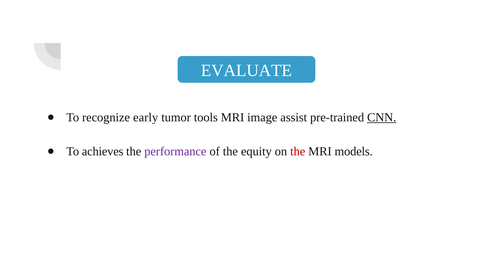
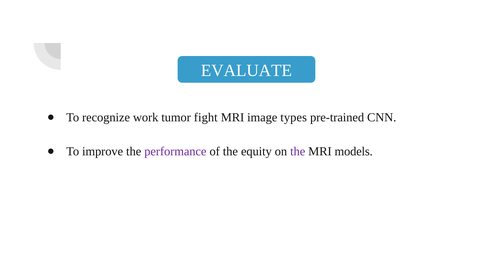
early: early -> work (146, 118)
tools: tools -> fight (206, 118)
assist: assist -> types (294, 118)
CNN underline: present -> none (382, 118)
achieves: achieves -> improve (103, 152)
the colour: red -> purple (298, 152)
